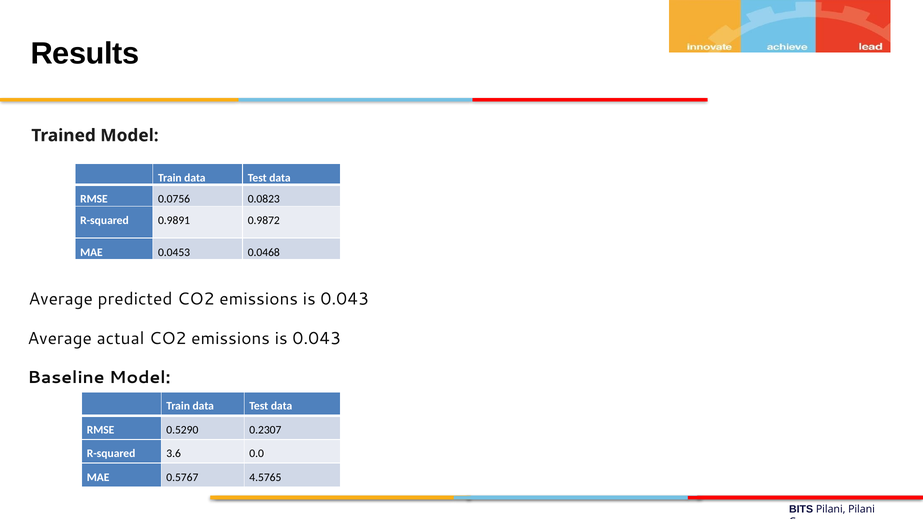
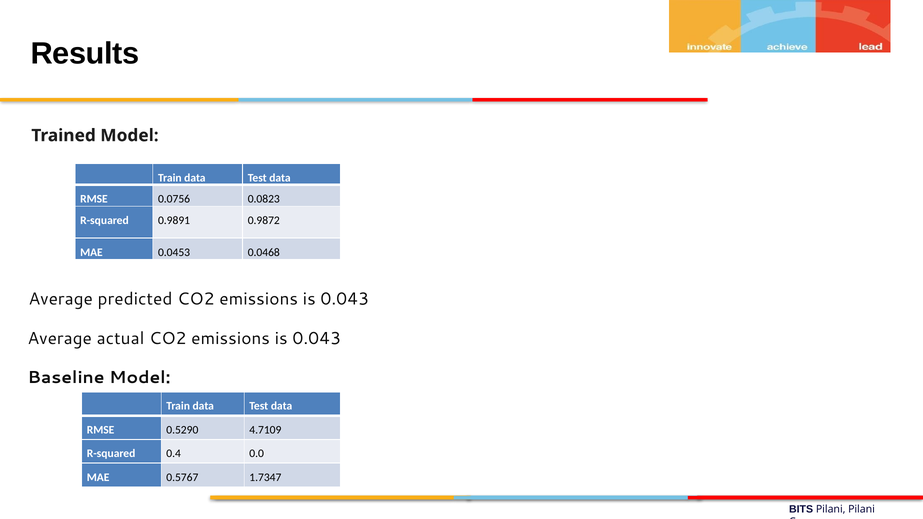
0.2307: 0.2307 -> 4.7109 (265, 430)
3.6: 3.6 -> 0.4 (174, 454)
4.5765: 4.5765 -> 1.7347 (265, 477)
